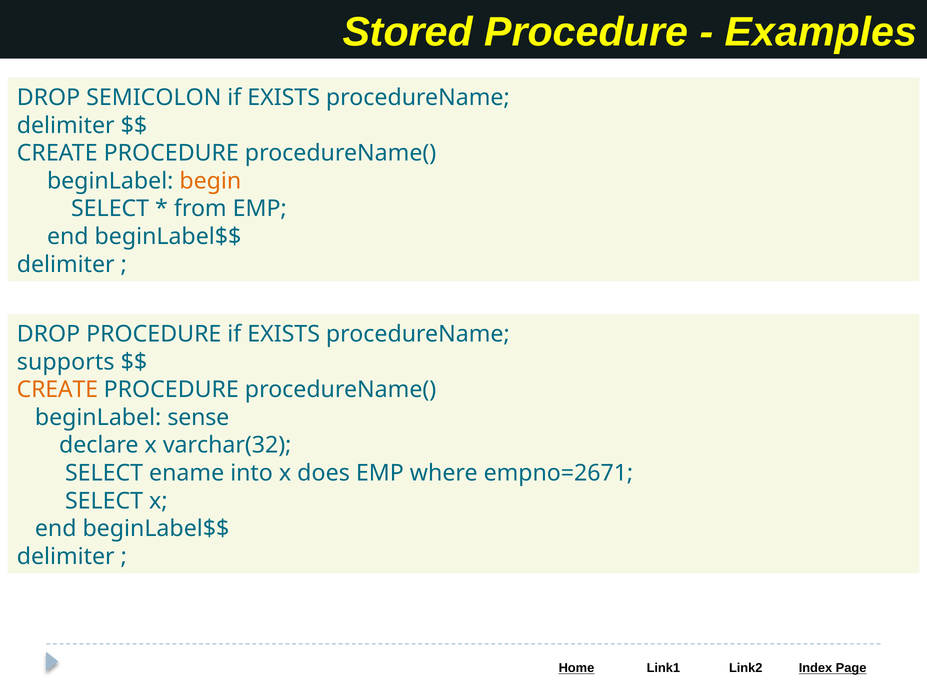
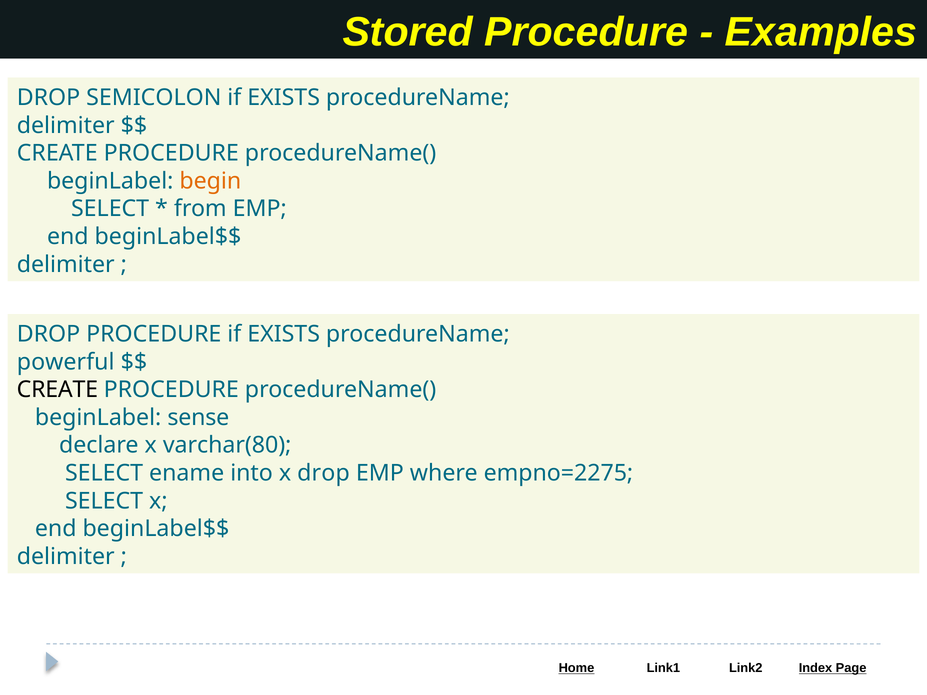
supports: supports -> powerful (66, 362)
CREATE colour: orange -> black (57, 390)
varchar(32: varchar(32 -> varchar(80 (227, 445)
x does: does -> drop (323, 473)
empno=2671: empno=2671 -> empno=2275 (558, 473)
